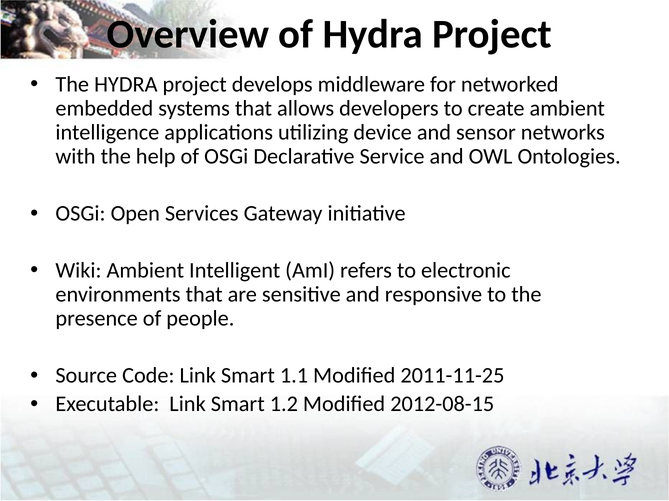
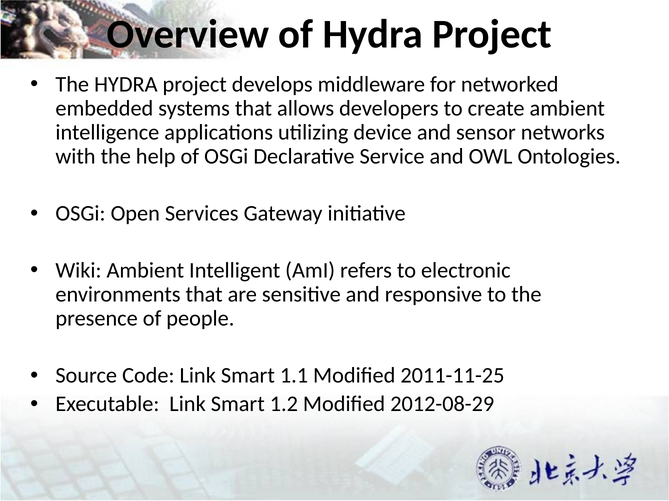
2012-08-15: 2012-08-15 -> 2012-08-29 (442, 405)
